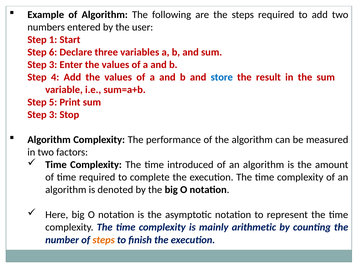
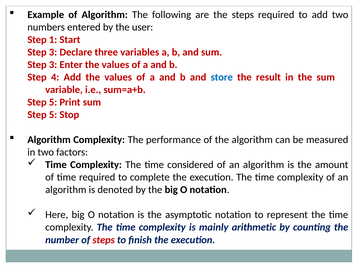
6: 6 -> 3 (53, 52)
3: 3 -> 5 (53, 115)
introduced: introduced -> considered (190, 165)
steps colour: orange -> red (104, 240)
